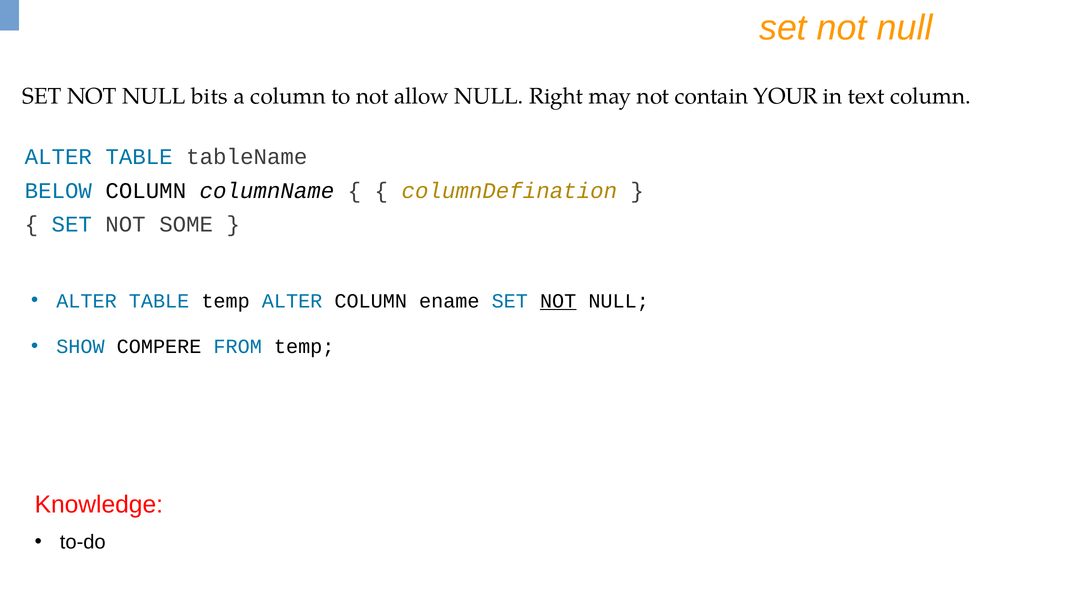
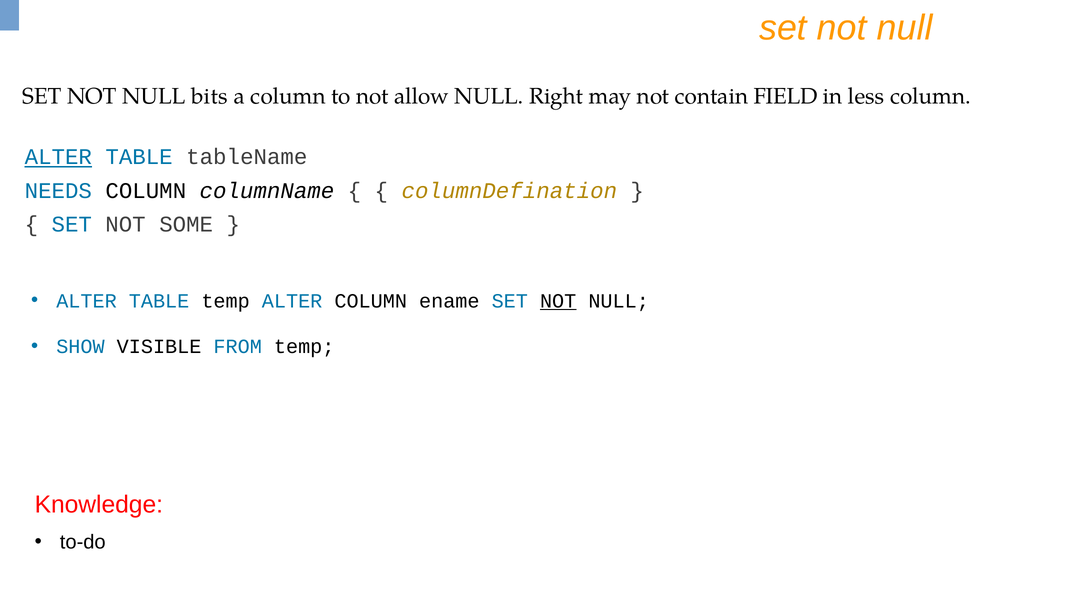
YOUR: YOUR -> FIELD (786, 96)
text: text -> less (866, 96)
ALTER underline: none -> present (58, 157)
BELOW: BELOW -> NEEDS (58, 191)
COMPERE: COMPERE -> VISIBLE (159, 346)
